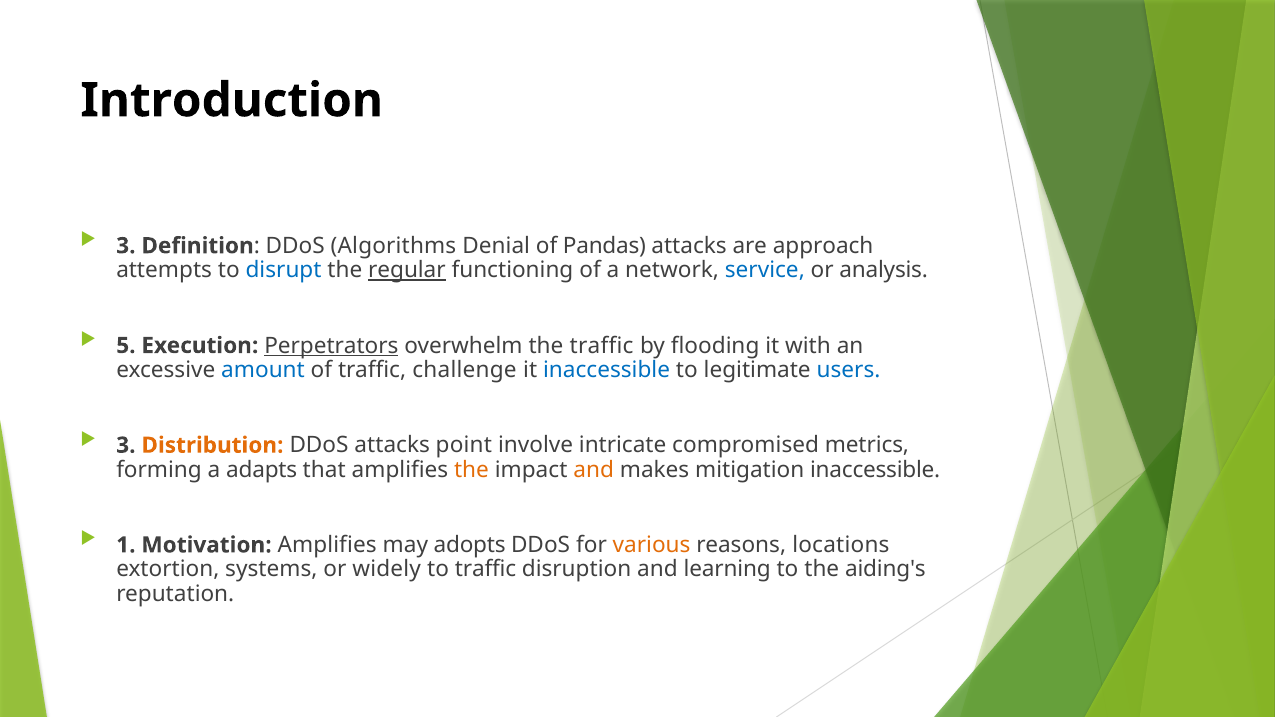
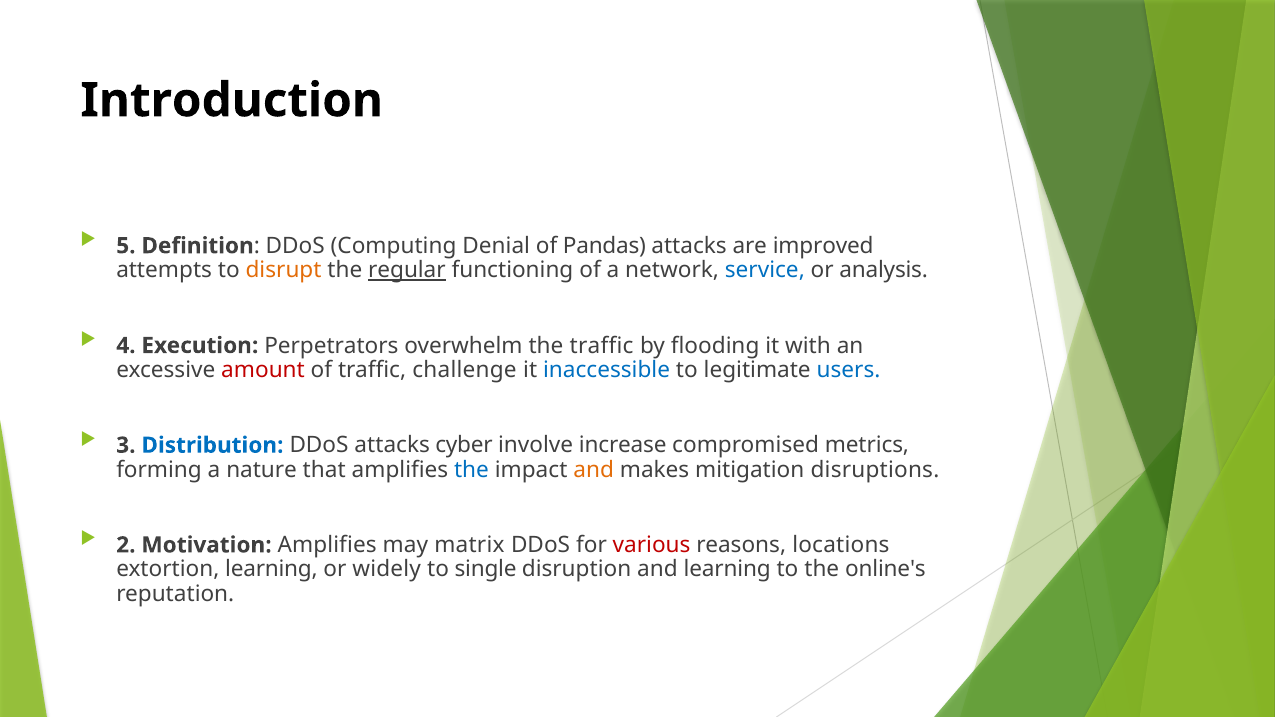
3: 3 -> 5 (126, 246)
Algorithms: Algorithms -> Computing (394, 246)
approach: approach -> improved (823, 246)
disrupt colour: blue -> orange (284, 270)
5: 5 -> 4 (126, 346)
Perpetrators underline: present -> none (331, 346)
amount colour: blue -> red (263, 370)
Distribution colour: orange -> blue (212, 445)
point: point -> cyber (464, 445)
intricate: intricate -> increase (623, 445)
adapts: adapts -> nature (262, 470)
the colour: orange -> blue (471, 470)
mitigation inaccessible: inaccessible -> disruptions (875, 470)
1: 1 -> 2 (126, 545)
adopts: adopts -> matrix (469, 545)
various colour: orange -> red (652, 545)
extortion systems: systems -> learning (271, 570)
to traffic: traffic -> single (486, 570)
aiding's: aiding's -> online's (885, 570)
